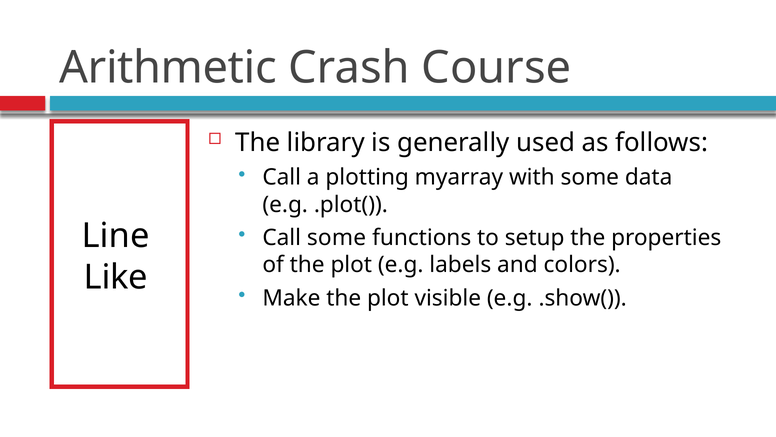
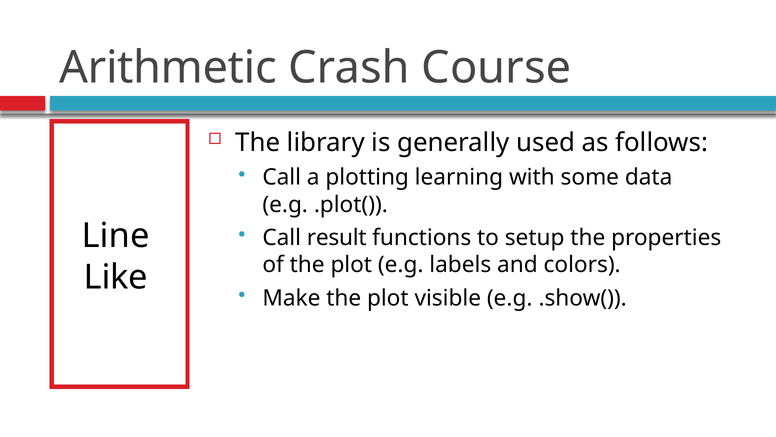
myarray: myarray -> learning (459, 177)
Call some: some -> result (337, 237)
